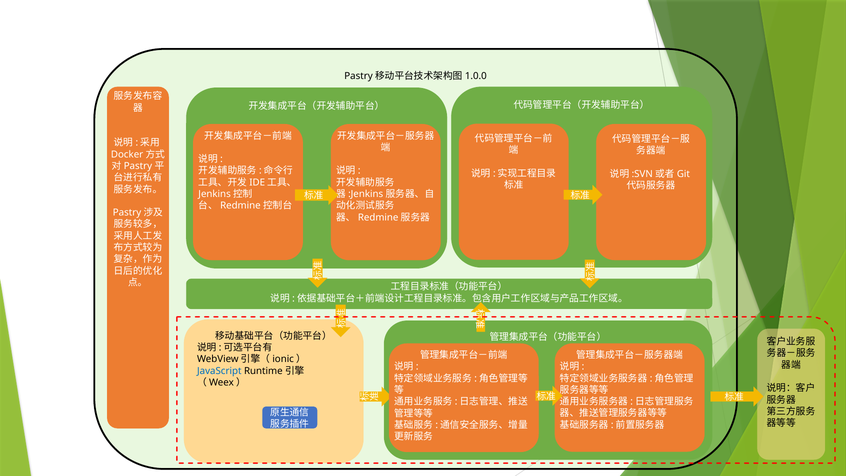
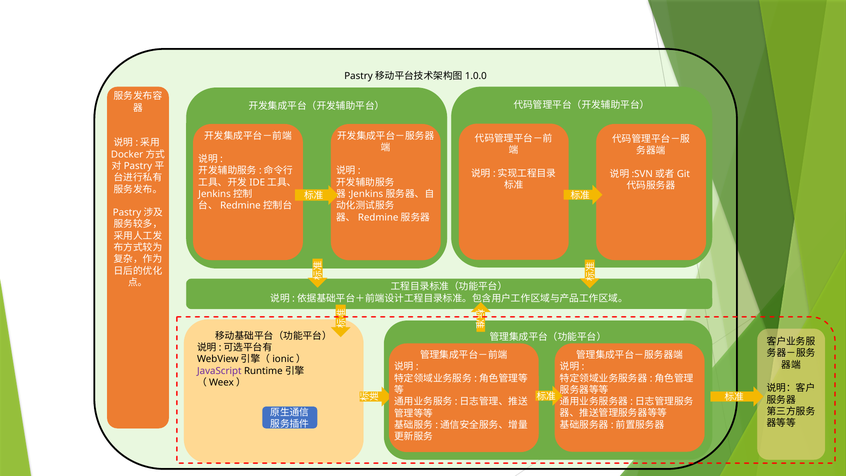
JavaScript colour: blue -> purple (219, 371)
